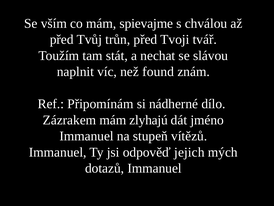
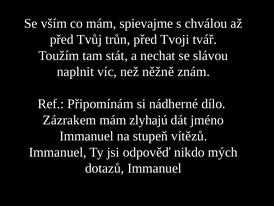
found: found -> něžně (158, 72)
jejich: jejich -> nikdo (189, 152)
